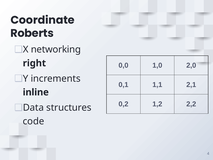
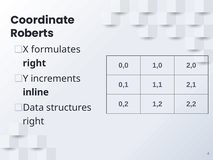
networking: networking -> formulates (56, 49)
code: code -> right (33, 121)
